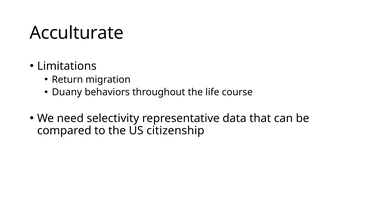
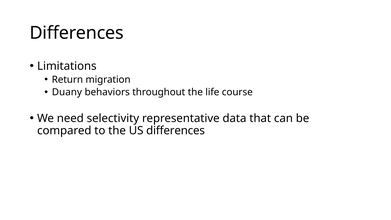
Acculturate: Acculturate -> Differences (77, 33)
US citizenship: citizenship -> differences (176, 131)
